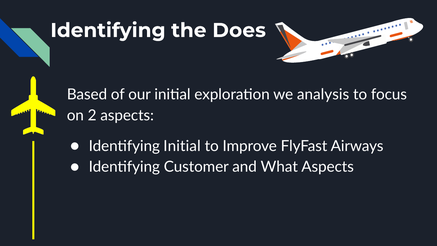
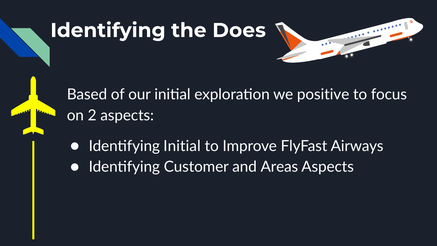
analysis: analysis -> positive (323, 94)
What: What -> Areas (279, 167)
